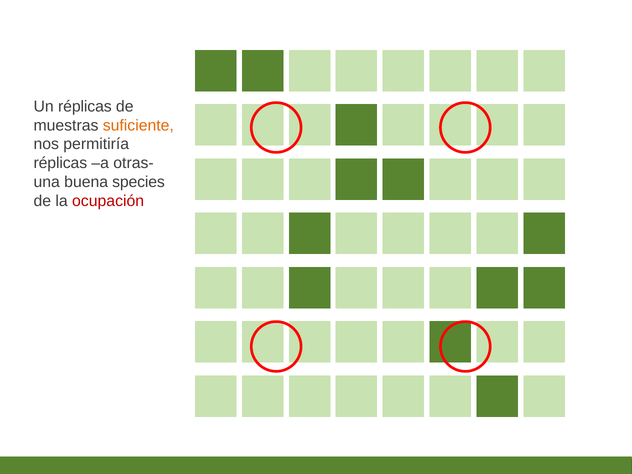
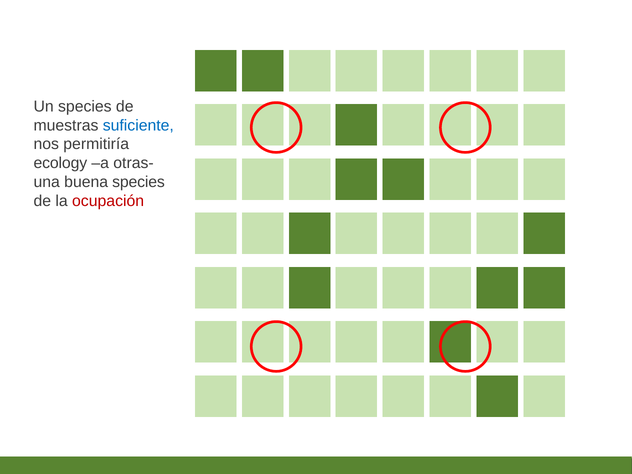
Un réplicas: réplicas -> species (85, 106)
suficiente colour: orange -> blue (138, 125)
réplicas: réplicas -> ecology (60, 163)
